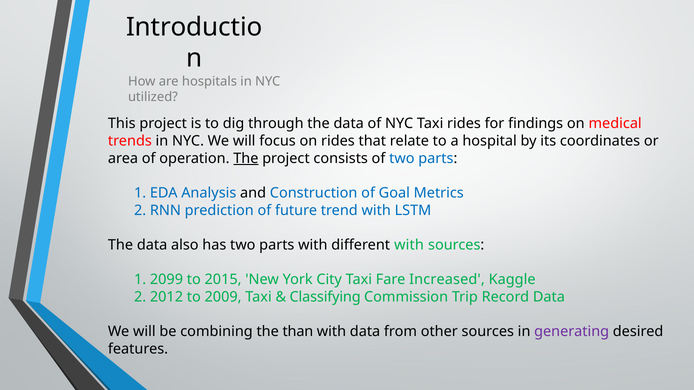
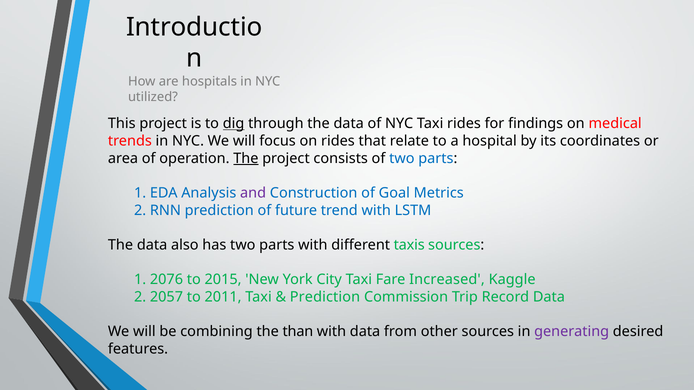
dig underline: none -> present (234, 124)
and colour: black -> purple (253, 193)
different with: with -> taxis (409, 245)
2099: 2099 -> 2076 (166, 280)
2012: 2012 -> 2057 (166, 297)
2009: 2009 -> 2011 (223, 297)
Classifying: Classifying -> Prediction (325, 297)
